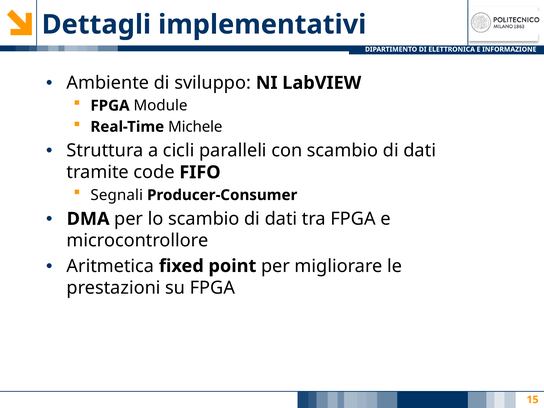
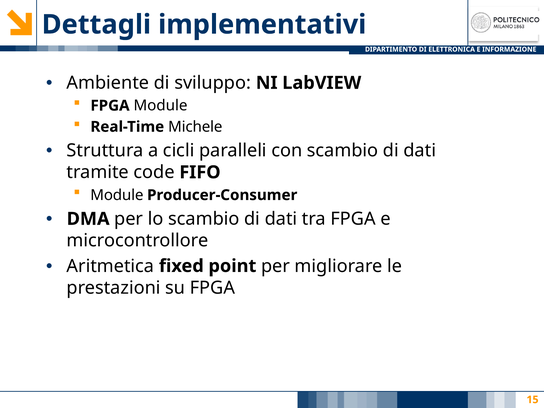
Segnali: Segnali -> Module (117, 195)
